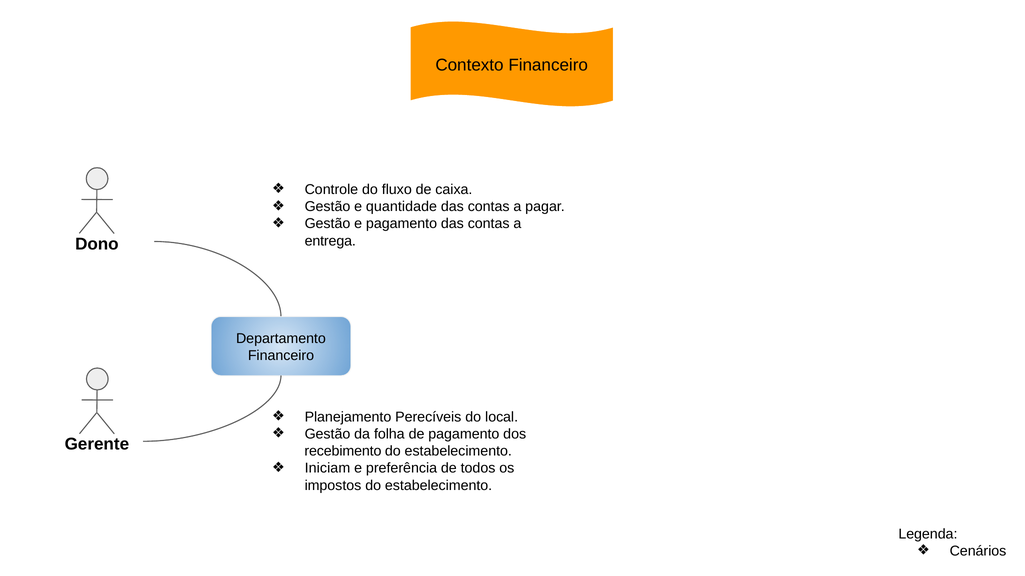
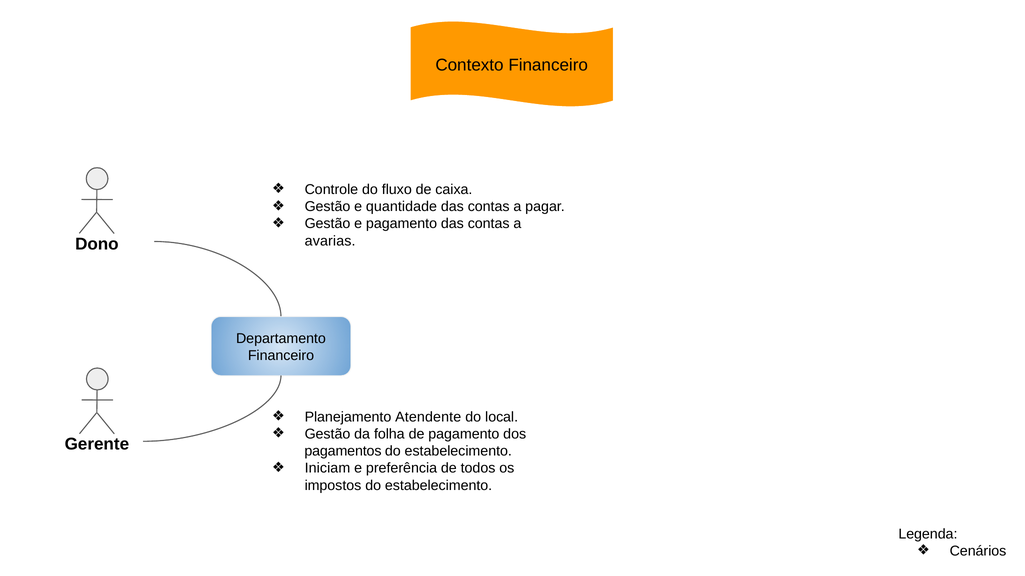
entrega: entrega -> avarias (330, 241)
Perecíveis: Perecíveis -> Atendente (428, 417)
recebimento: recebimento -> pagamentos (343, 452)
